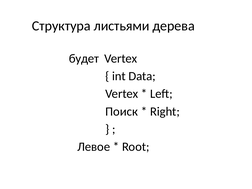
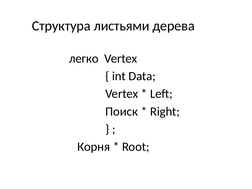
будет: будет -> легко (84, 59)
Левое: Левое -> Корня (94, 147)
